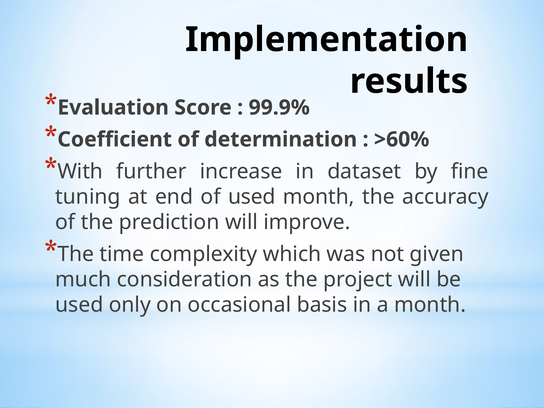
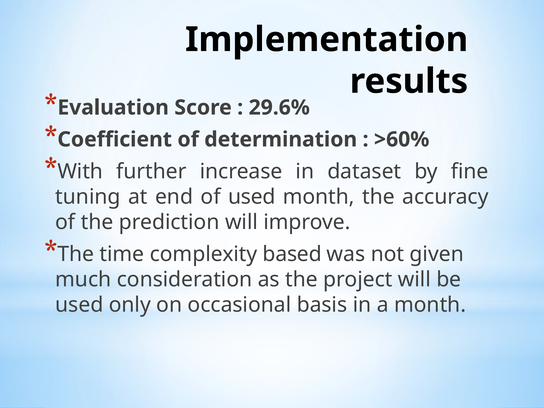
99.9%: 99.9% -> 29.6% (279, 108)
which: which -> based (292, 254)
